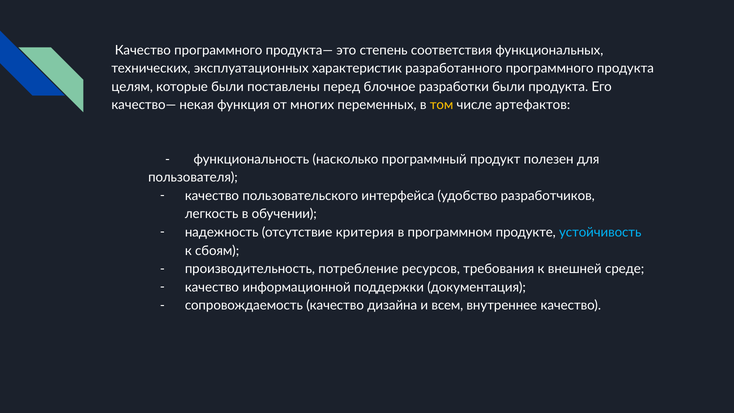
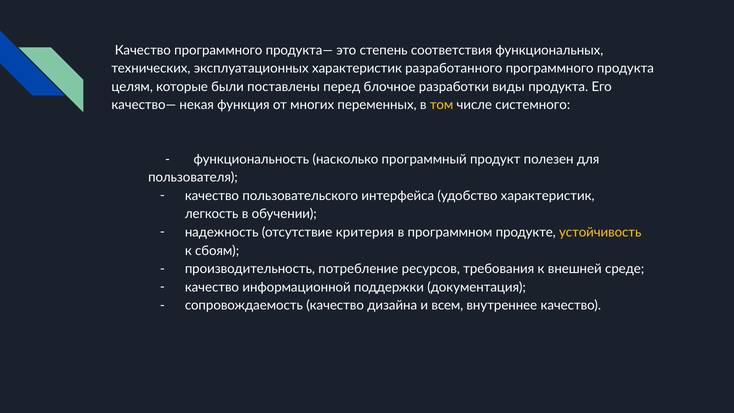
разработки были: были -> виды (508, 87)
артефактов: артефактов -> системного (533, 105)
удобство разработчиков: разработчиков -> характеристик (548, 196)
устойчивость colour: light blue -> yellow (600, 232)
